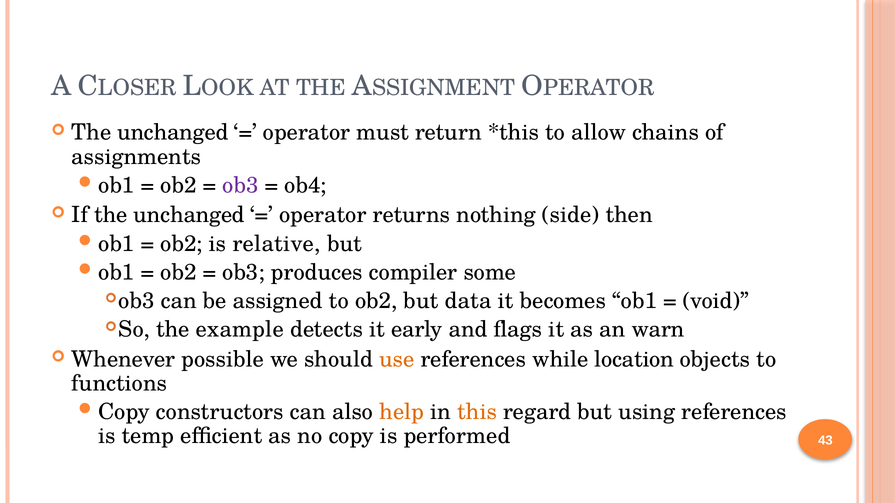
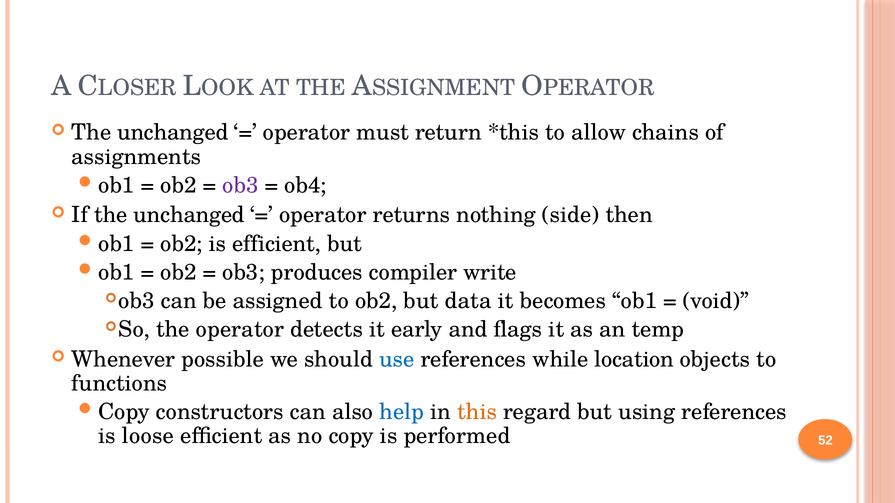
is relative: relative -> efficient (277, 244)
some: some -> write (490, 273)
the example: example -> operator (240, 330)
warn: warn -> temp (658, 330)
use colour: orange -> blue (397, 359)
help colour: orange -> blue (402, 412)
temp: temp -> loose (148, 436)
43: 43 -> 52 (825, 441)
